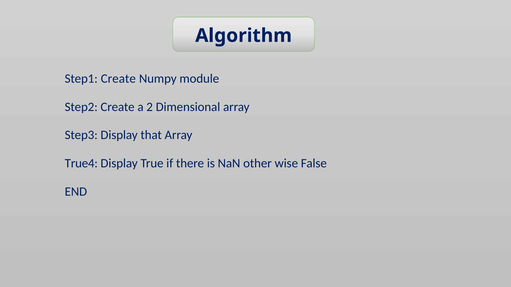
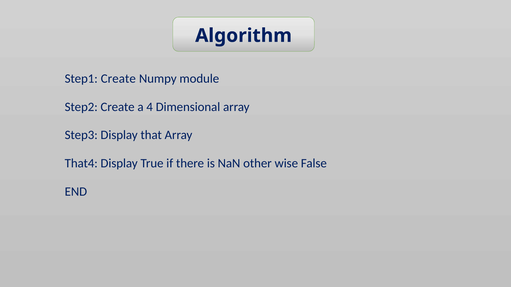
2: 2 -> 4 (150, 107)
True4: True4 -> That4 (81, 164)
